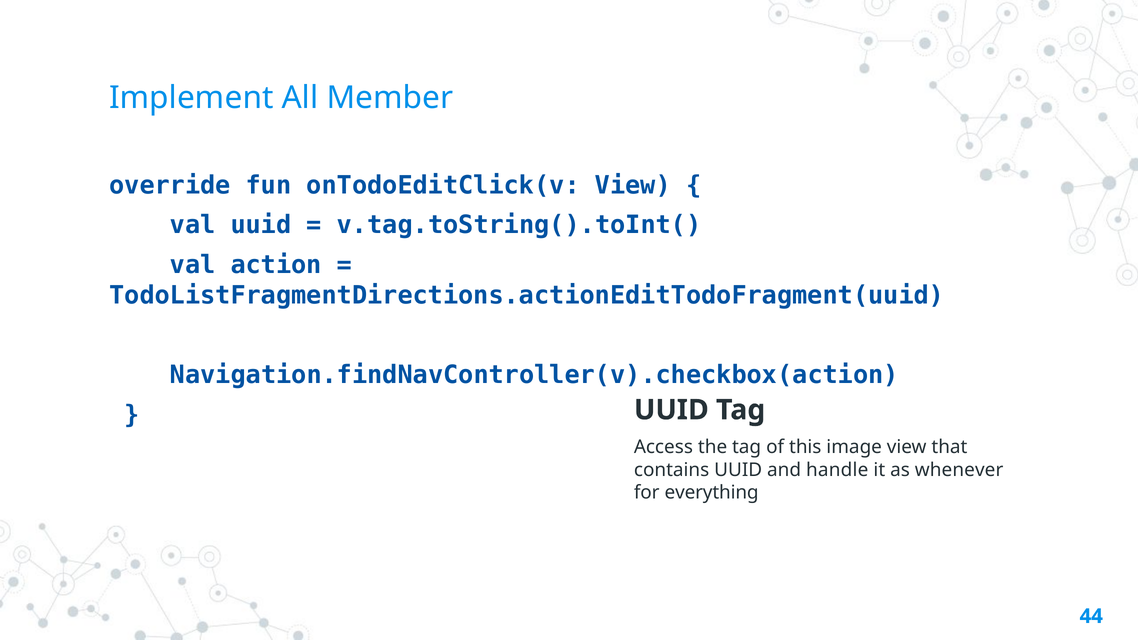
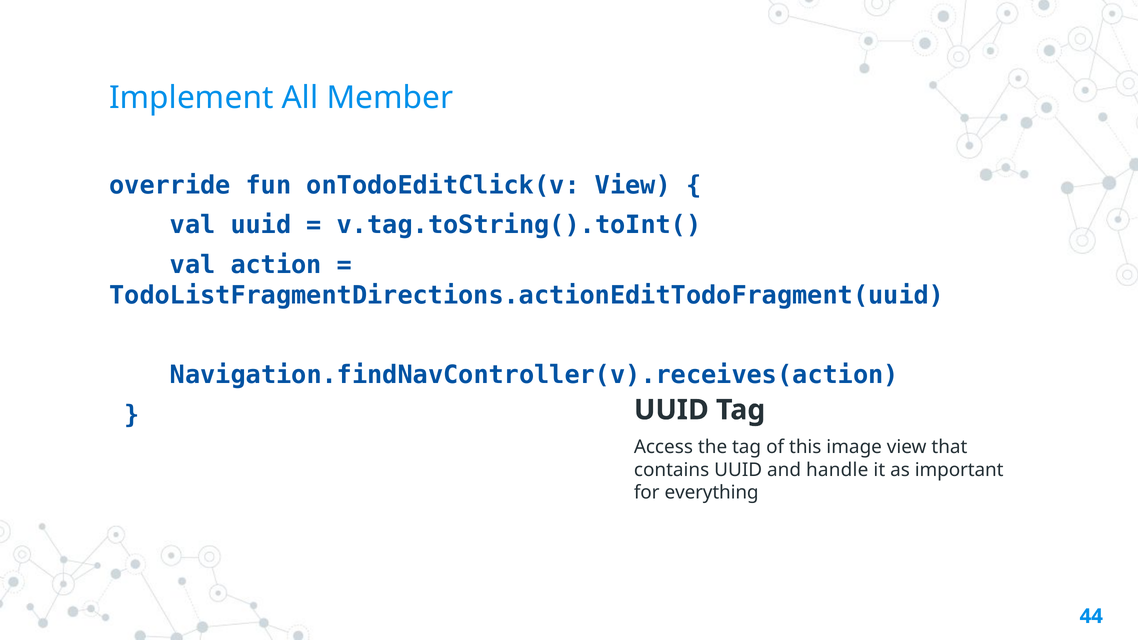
Navigation.findNavController(v).checkbox(action: Navigation.findNavController(v).checkbox(action -> Navigation.findNavController(v).receives(action (534, 375)
whenever: whenever -> important (959, 470)
